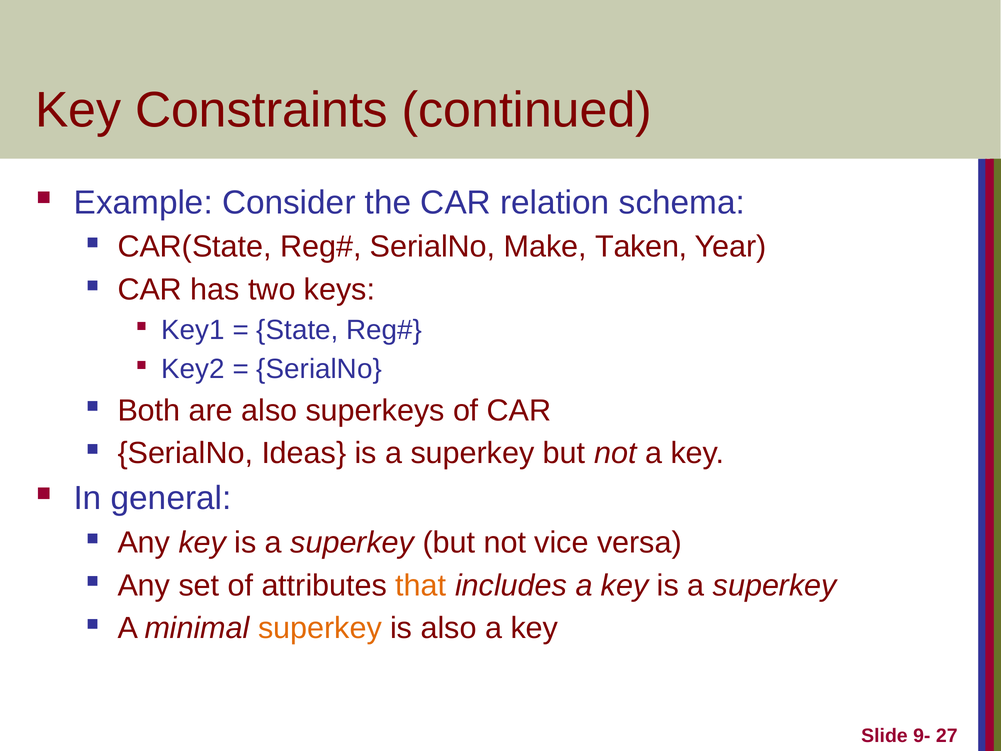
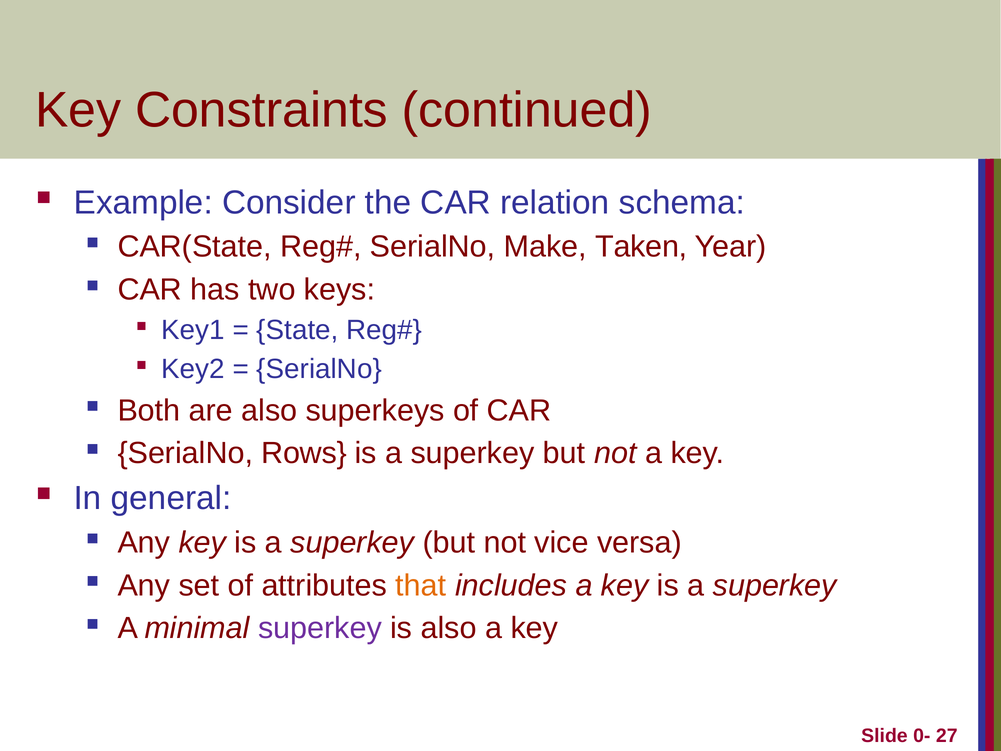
Ideas: Ideas -> Rows (304, 453)
superkey colour: orange -> purple (320, 628)
9-: 9- -> 0- (922, 735)
